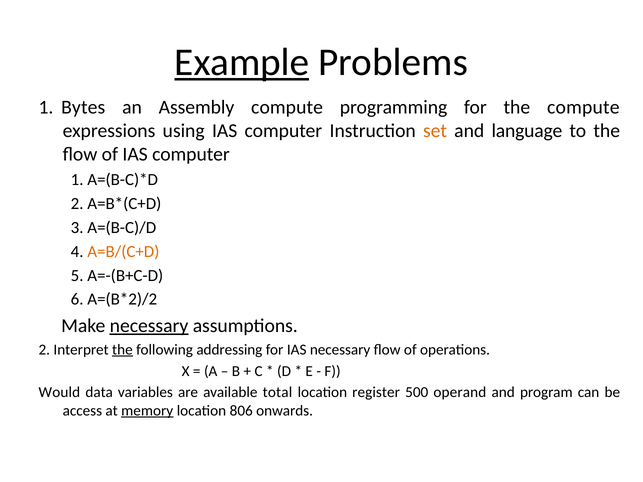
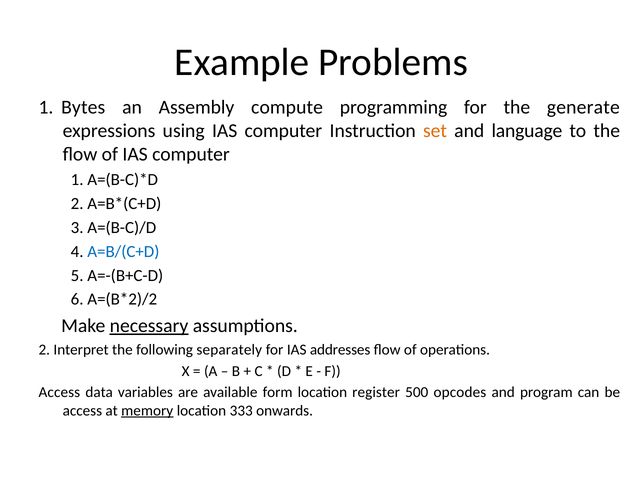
Example underline: present -> none (242, 62)
the compute: compute -> generate (583, 107)
A=B/(C+D colour: orange -> blue (123, 252)
the underline: present -> none (122, 350)
addressing: addressing -> separately (229, 350)
IAS necessary: necessary -> addresses (340, 350)
Would: Would -> Access (59, 393)
total: total -> form (278, 393)
operand: operand -> opcodes (460, 393)
806: 806 -> 333 (241, 411)
